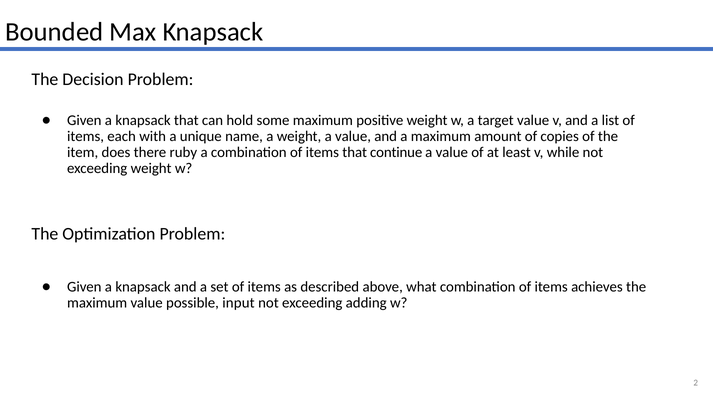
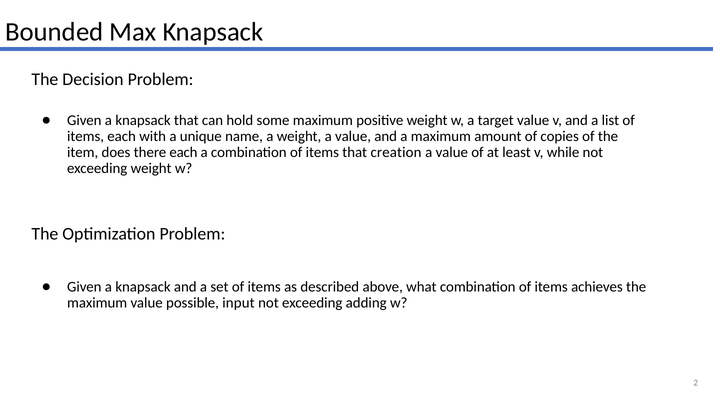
there ruby: ruby -> each (183, 153)
continue: continue -> creation (396, 153)
